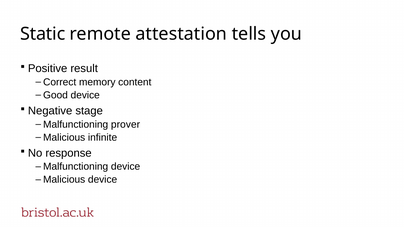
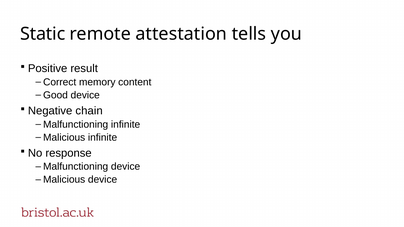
stage: stage -> chain (89, 111)
Malfunctioning prover: prover -> infinite (126, 124)
